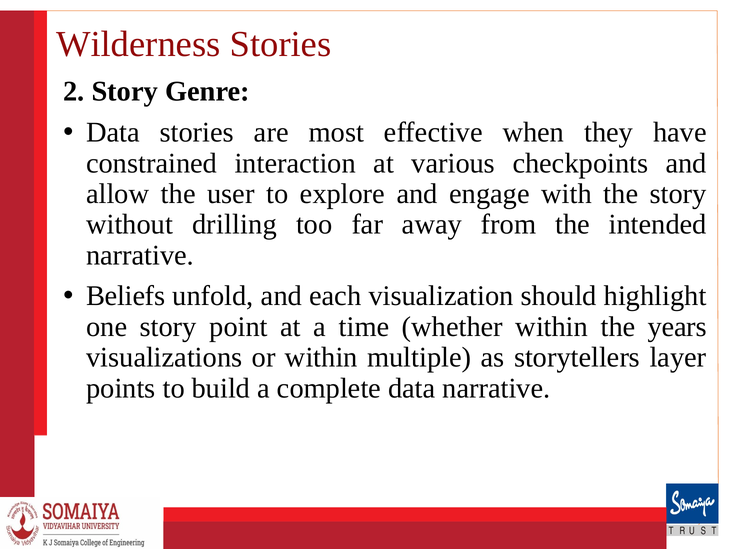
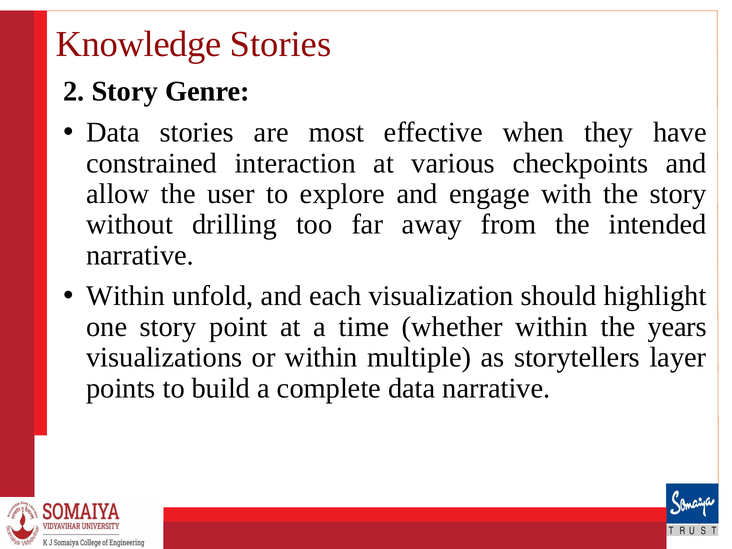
Wilderness: Wilderness -> Knowledge (139, 44)
Beliefs: Beliefs -> Within (126, 296)
